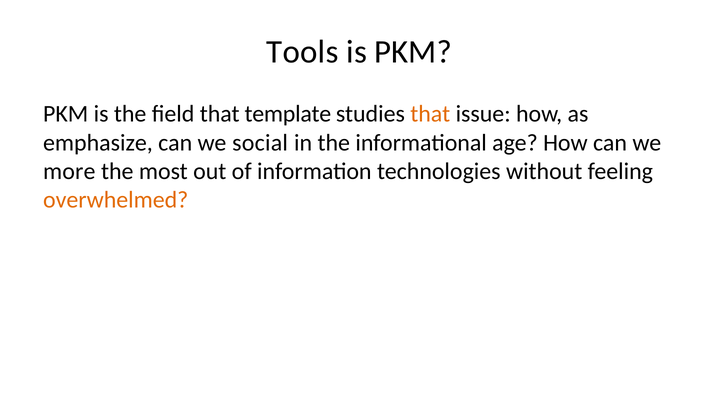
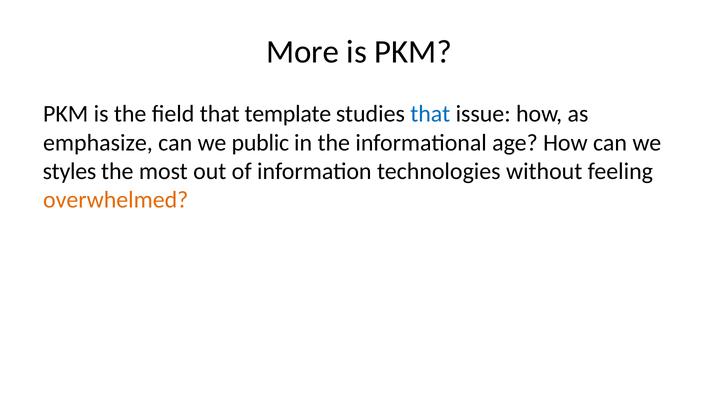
Tools: Tools -> More (303, 52)
that colour: orange -> blue (430, 114)
social: social -> public (260, 143)
more: more -> styles (69, 171)
